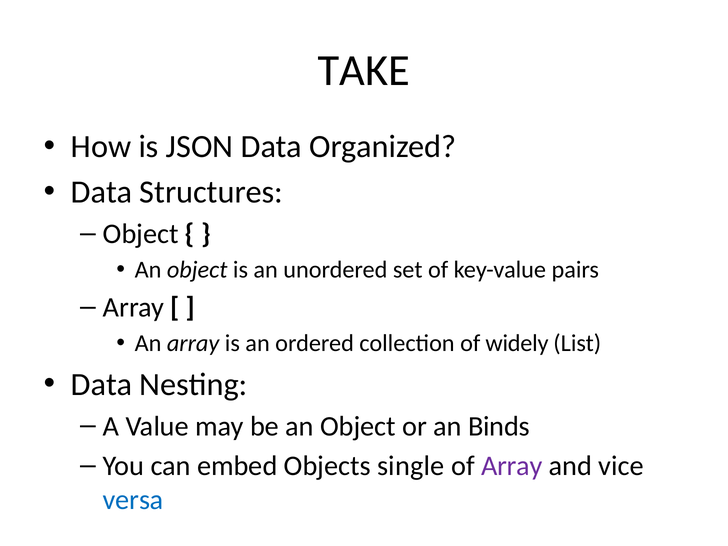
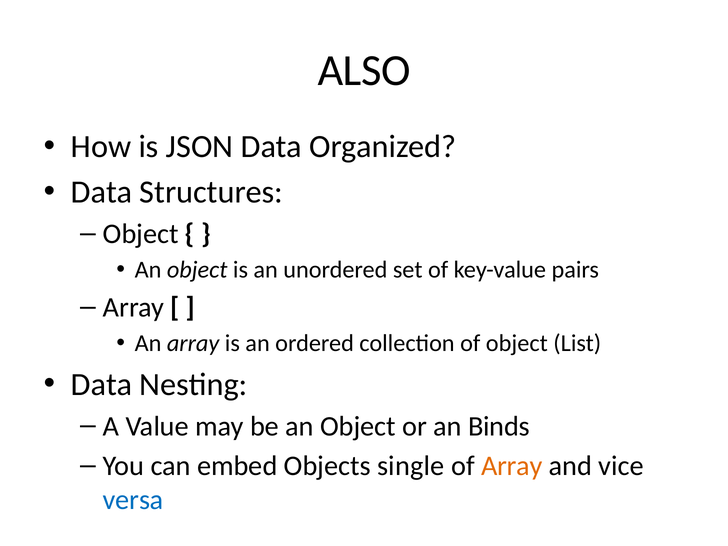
TAKE: TAKE -> ALSO (364, 70)
of widely: widely -> object (517, 343)
Array colour: purple -> orange (512, 466)
